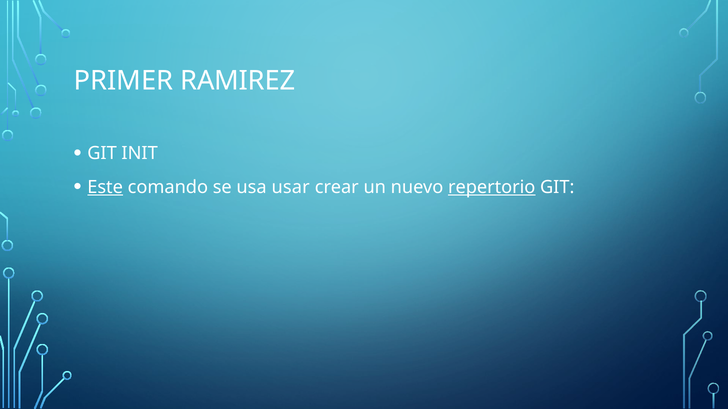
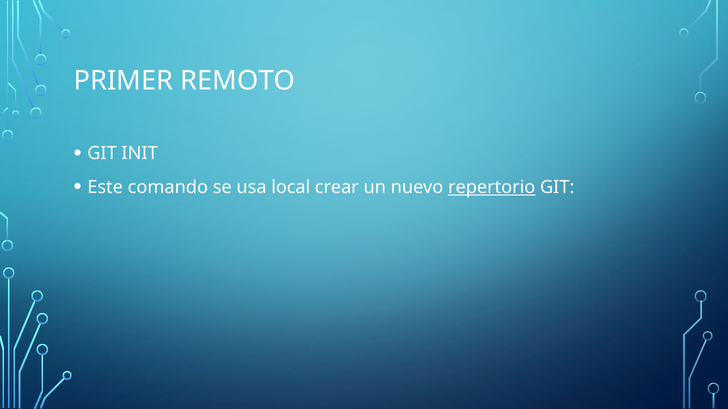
RAMIREZ: RAMIREZ -> REMOTO (238, 81)
Este underline: present -> none (105, 187)
usar: usar -> local (291, 187)
